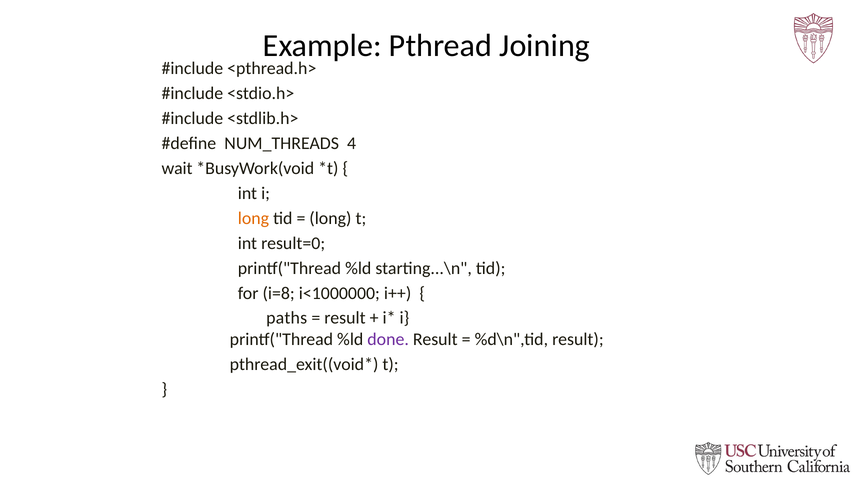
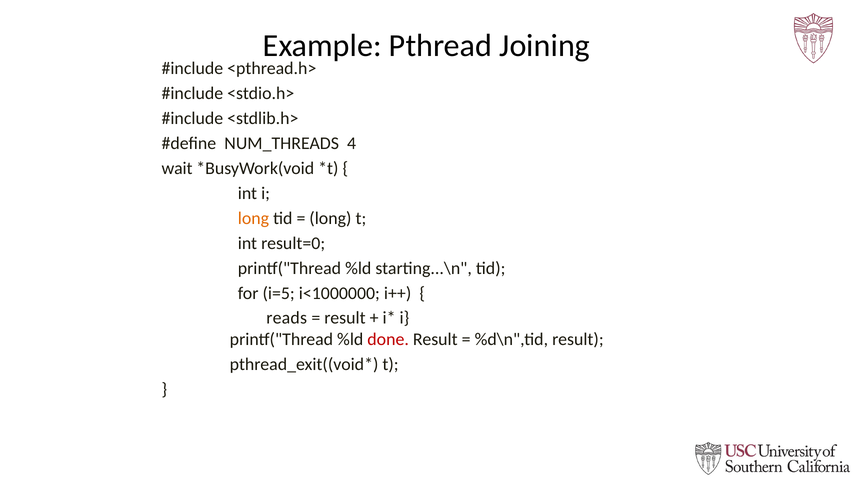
i=8: i=8 -> i=5 (279, 293)
paths: paths -> reads (287, 318)
done colour: purple -> red (388, 340)
